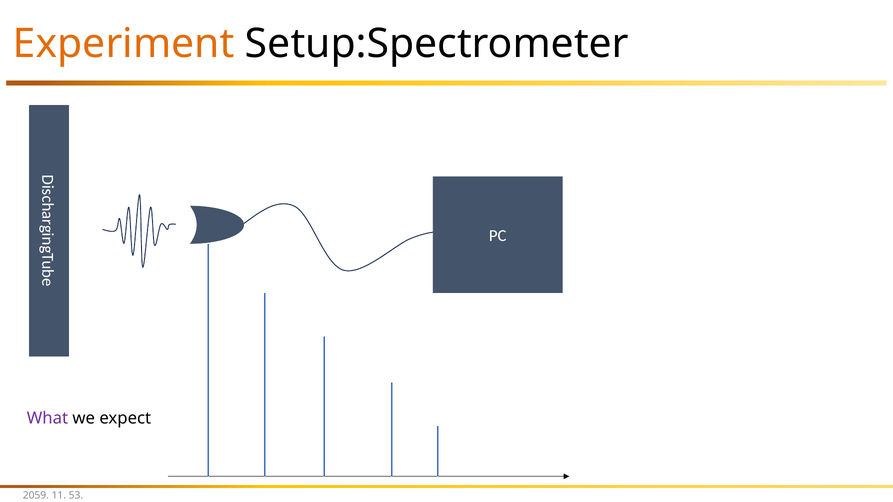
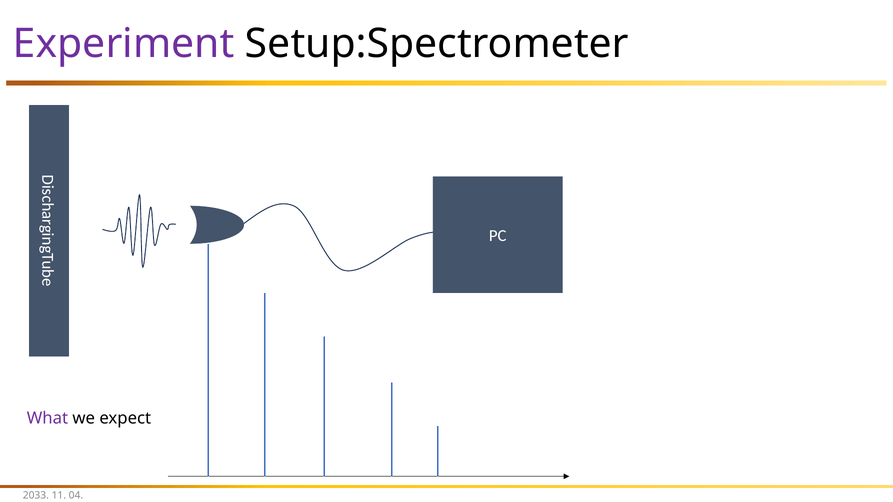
Experiment colour: orange -> purple (124, 44)
2059: 2059 -> 2033 (36, 496)
53: 53 -> 04 (76, 496)
